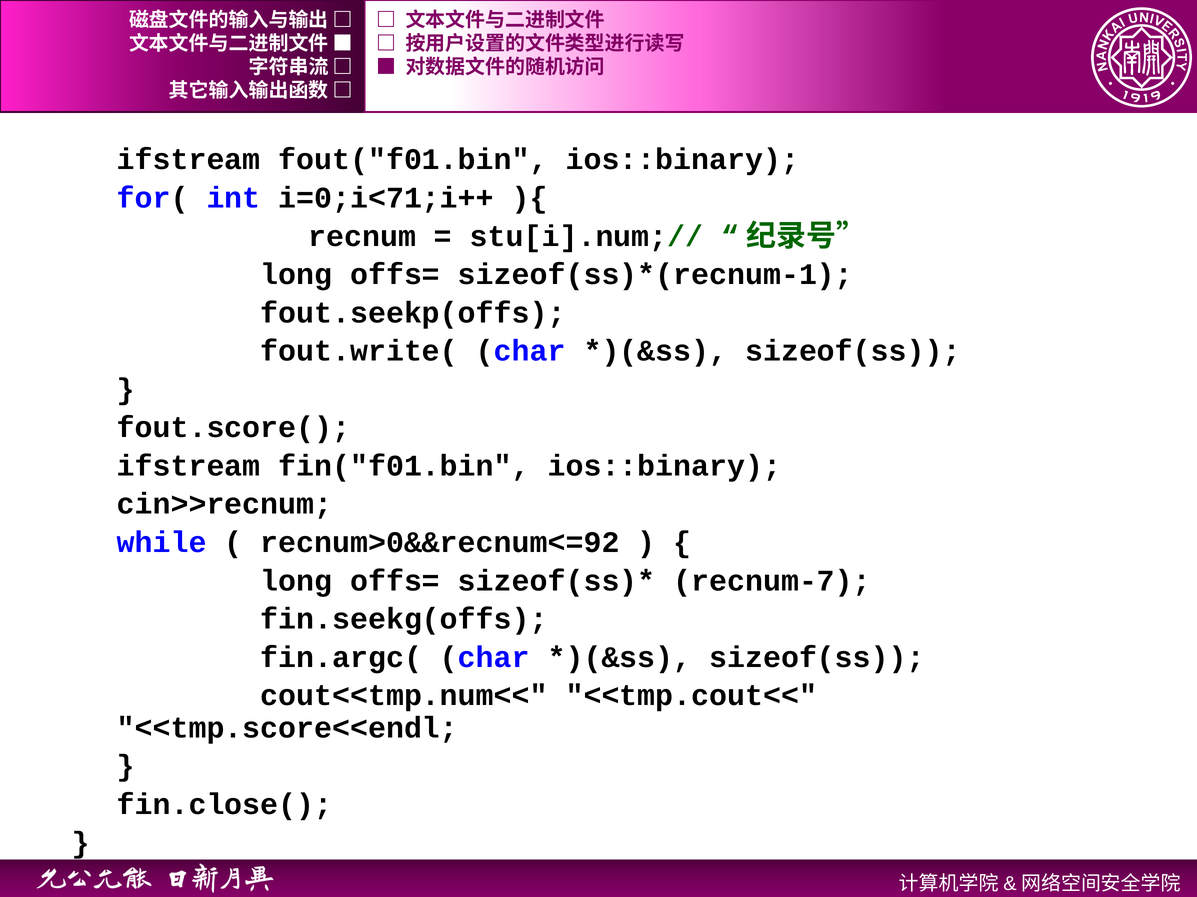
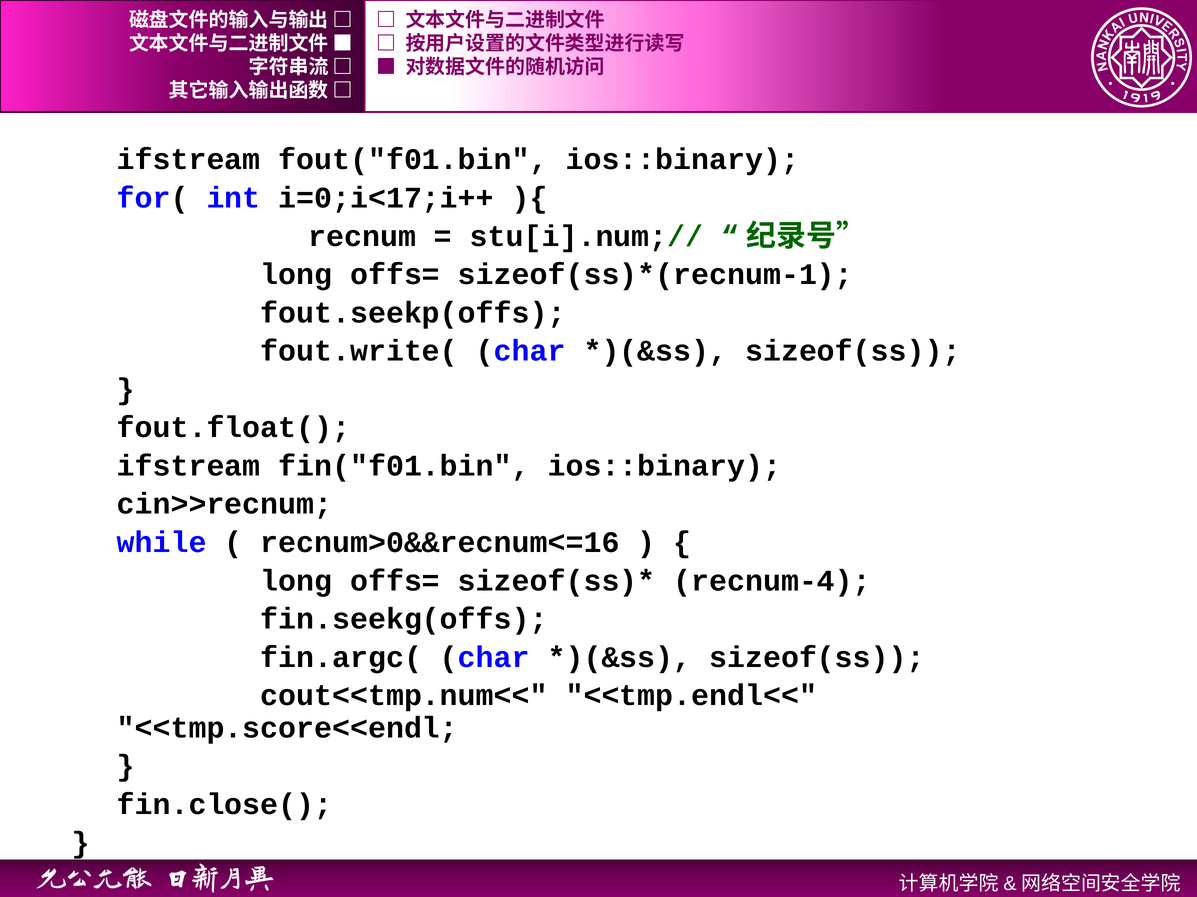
i=0;i<71;i++: i=0;i<71;i++ -> i=0;i<17;i++ (386, 198)
fout.score(: fout.score( -> fout.float( (233, 428)
recnum>0&&recnum<=92: recnum>0&&recnum<=92 -> recnum>0&&recnum<=16 (440, 543)
recnum-7: recnum-7 -> recnum-4 (772, 581)
<<tmp.cout<<: <<tmp.cout<< -> <<tmp.endl<< (691, 696)
